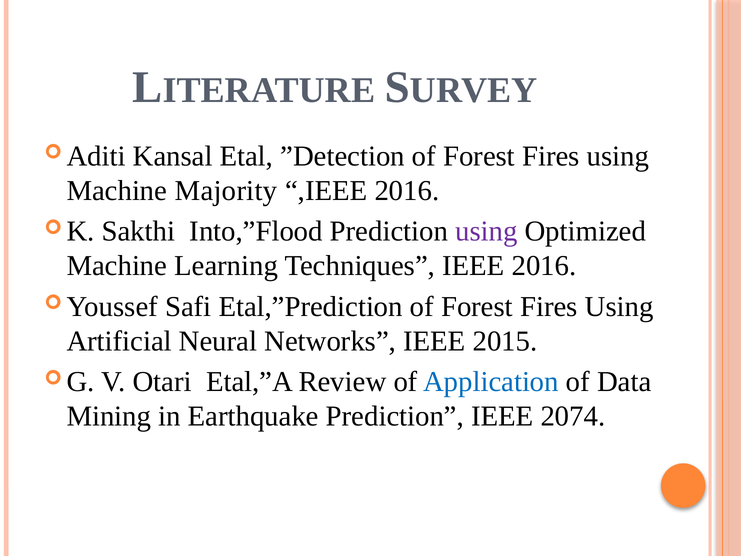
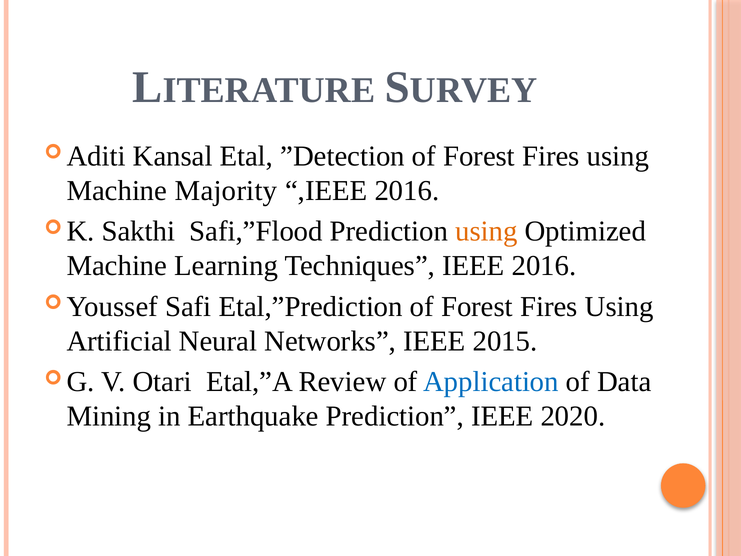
Into,”Flood: Into,”Flood -> Safi,”Flood (256, 231)
using colour: purple -> orange (486, 231)
2074: 2074 -> 2020 (573, 416)
